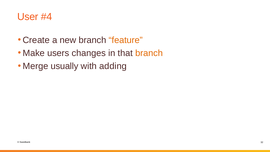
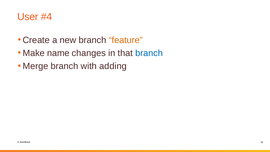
users: users -> name (58, 53)
branch colour: orange -> blue (149, 53)
Merge usually: usually -> branch (64, 66)
